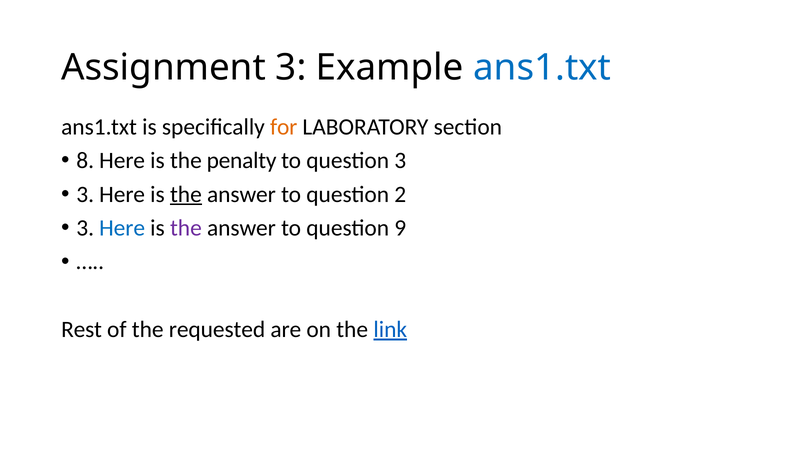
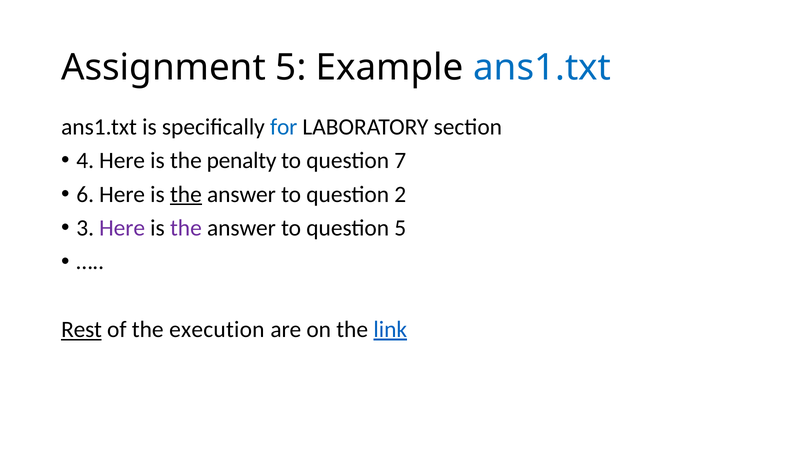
Assignment 3: 3 -> 5 (291, 67)
for colour: orange -> blue (284, 127)
8: 8 -> 4 (85, 161)
question 3: 3 -> 7 (400, 161)
3: 3 -> 6 (85, 194)
Here colour: blue -> purple (122, 228)
question 9: 9 -> 5 (400, 228)
Rest underline: none -> present (82, 329)
requested: requested -> execution (217, 329)
